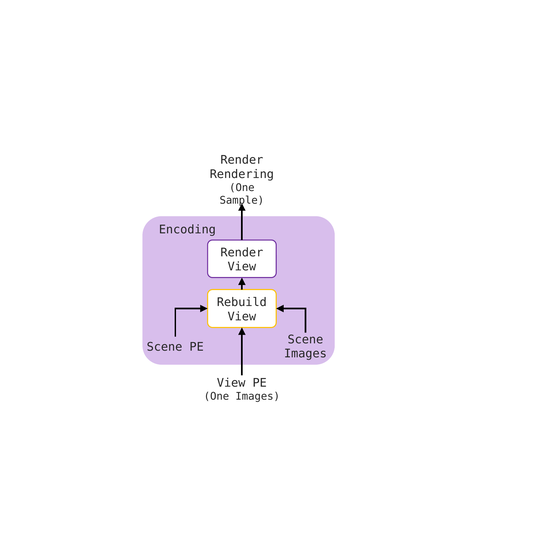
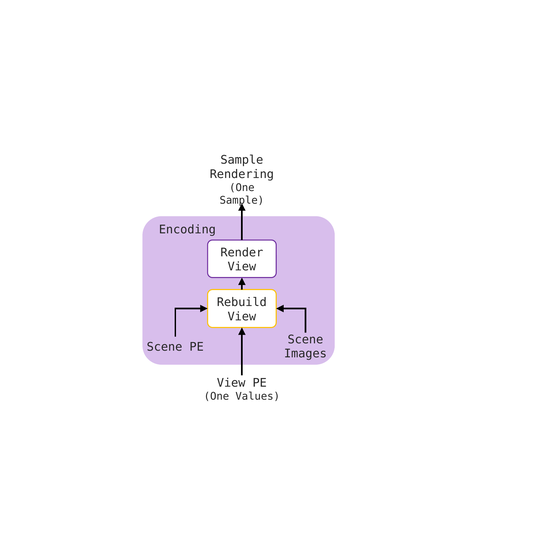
Render: Render -> Sample (242, 160)
One Images: Images -> Values (258, 396)
